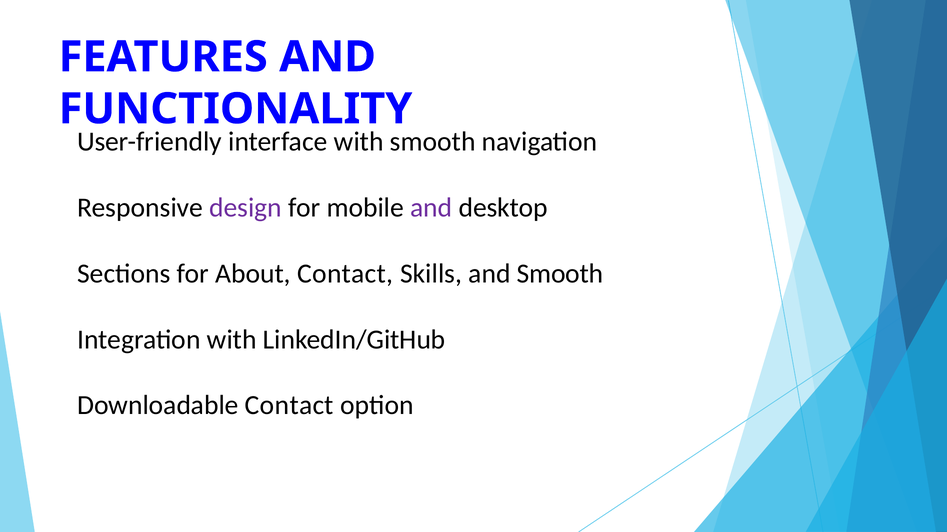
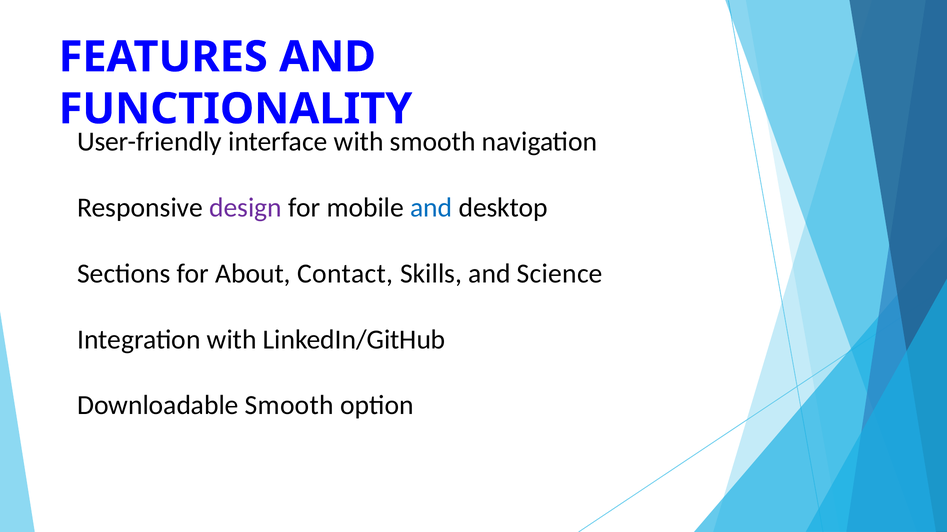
and colour: purple -> blue (431, 208)
and Smooth: Smooth -> Science (560, 274)
Downloadable Contact: Contact -> Smooth (289, 406)
